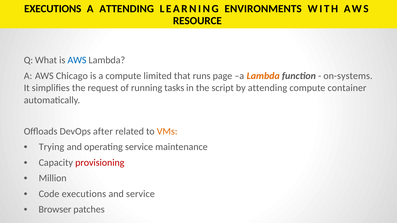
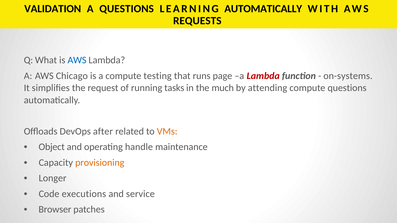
EXECUTIONS: EXECUTIONS -> VALIDATION (53, 9)
A ATTENDING: ATTENDING -> QUESTIONS (127, 9)
LEARNING ENVIRONMENTS: ENVIRONMENTS -> AUTOMATICALLY (263, 9)
RESOURCE: RESOURCE -> REQUESTS (197, 21)
limited: limited -> testing (158, 76)
Lambda colour: orange -> red (263, 76)
script: script -> much (223, 88)
compute container: container -> questions (347, 88)
Trying: Trying -> Object (52, 147)
operating service: service -> handle (139, 147)
provisioning colour: red -> orange (100, 163)
Million: Million -> Longer (53, 178)
